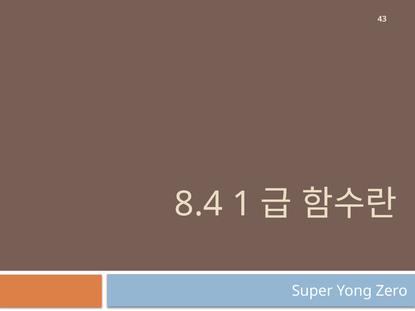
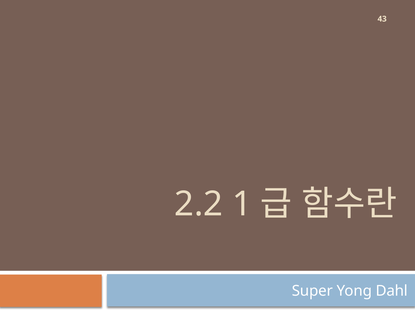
8.4: 8.4 -> 2.2 (199, 204)
Zero: Zero -> Dahl (392, 291)
